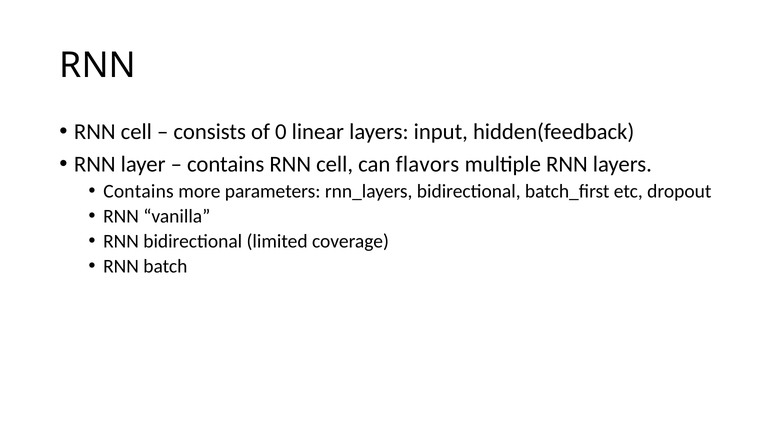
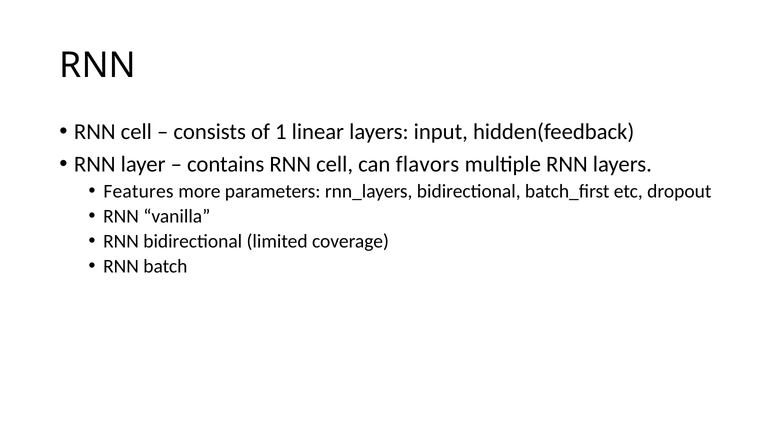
0: 0 -> 1 (281, 132)
Contains: Contains -> Features (138, 191)
